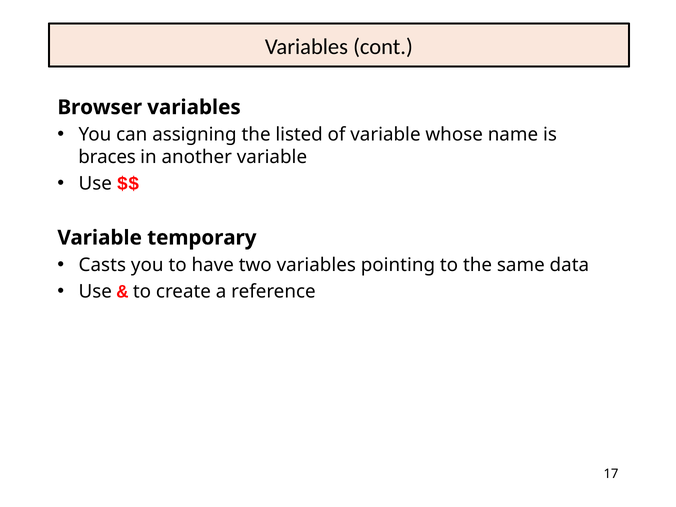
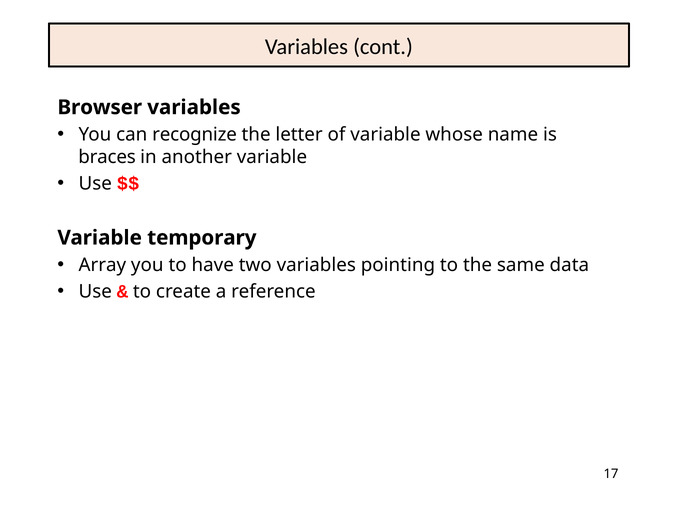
assigning: assigning -> recognize (195, 135)
listed: listed -> letter (299, 135)
Casts: Casts -> Array (102, 265)
